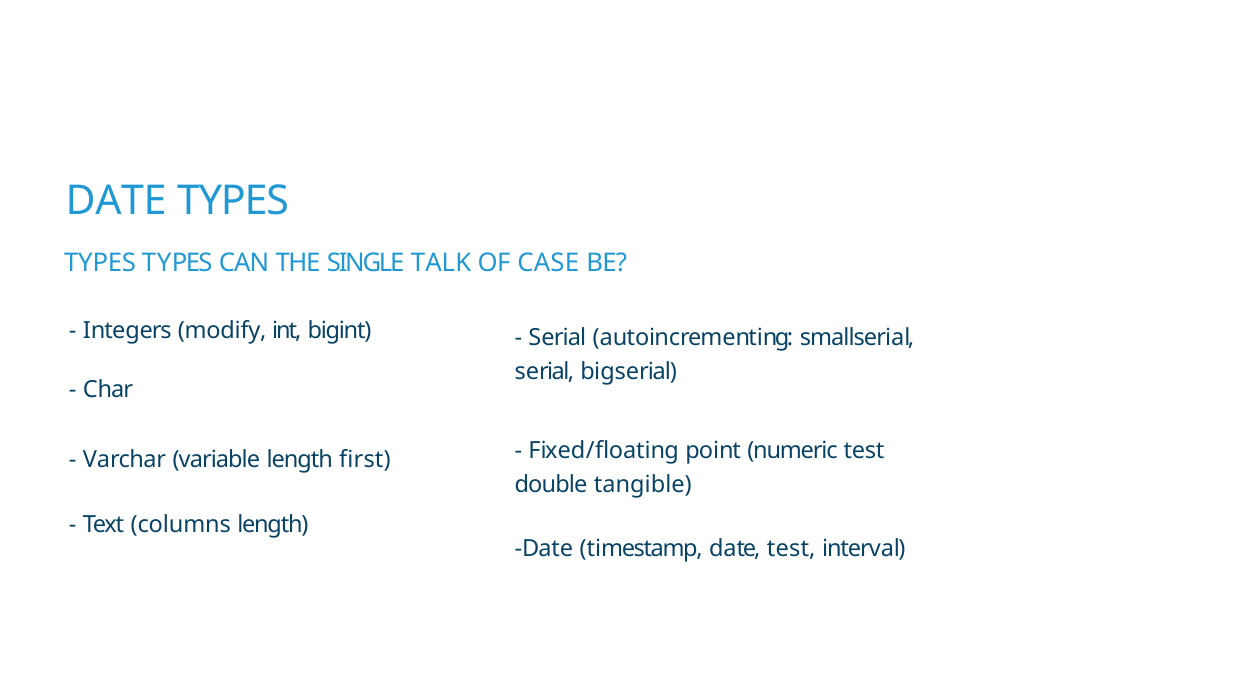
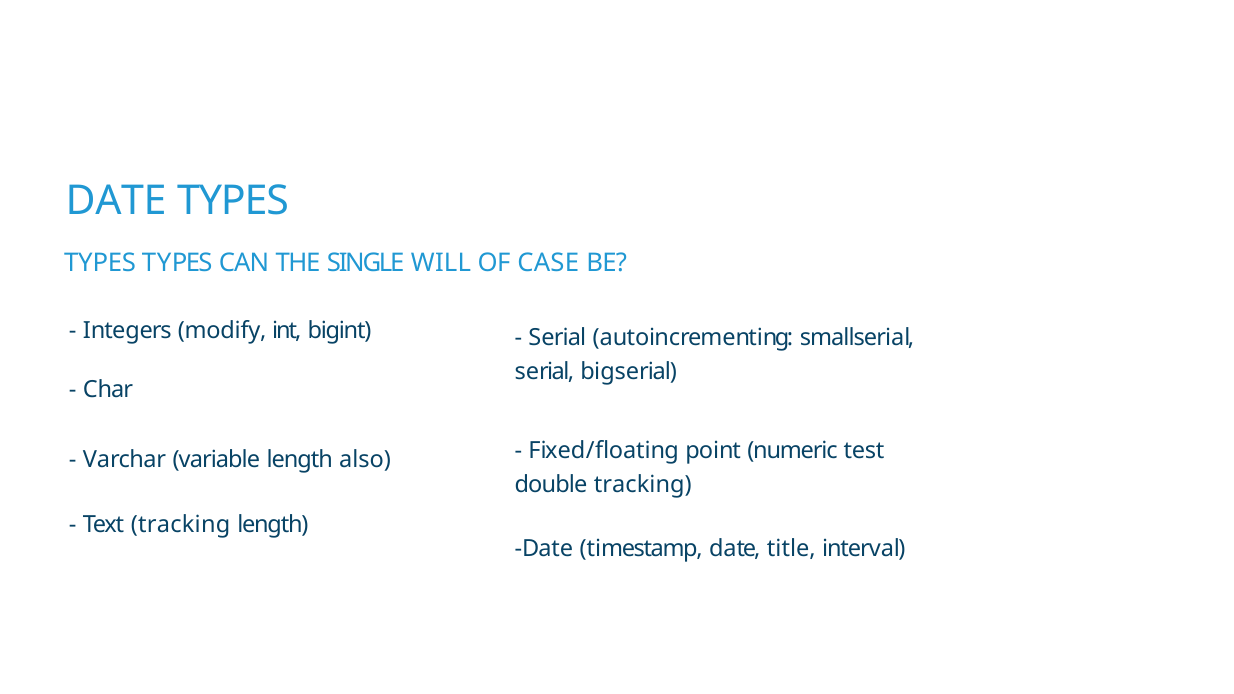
TALK: TALK -> WILL (441, 263)
first: first -> also (365, 459)
double tangible: tangible -> tracking (643, 485)
Text columns: columns -> tracking (181, 525)
date test: test -> title (791, 549)
